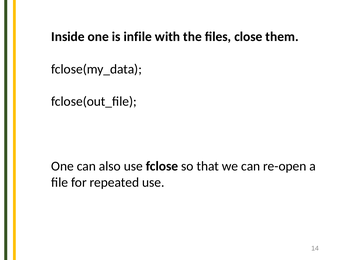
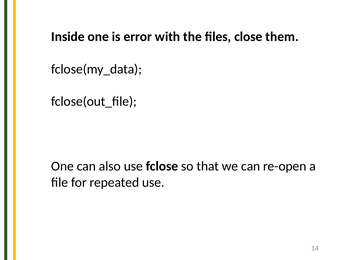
infile: infile -> error (138, 37)
